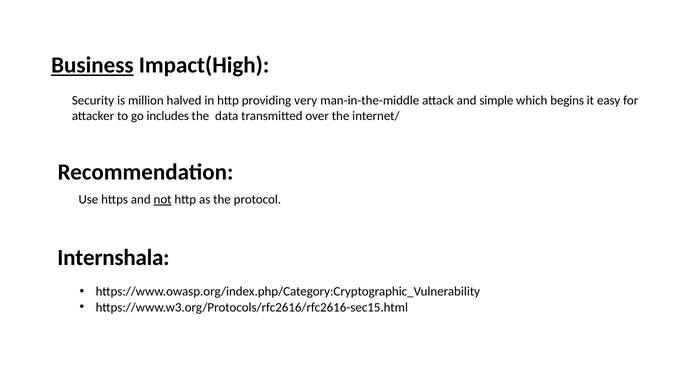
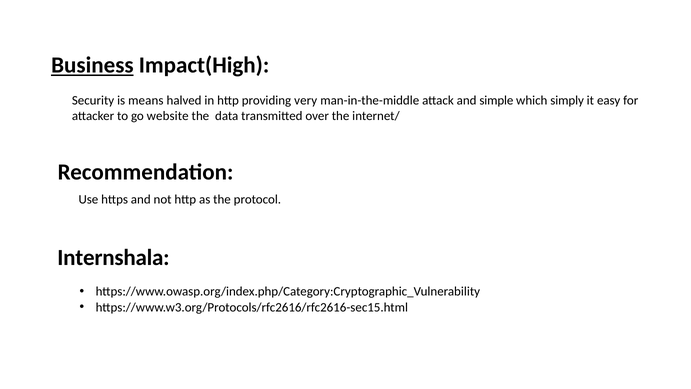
million: million -> means (146, 101)
begins: begins -> simply (567, 101)
includes: includes -> website (168, 116)
not underline: present -> none (163, 199)
